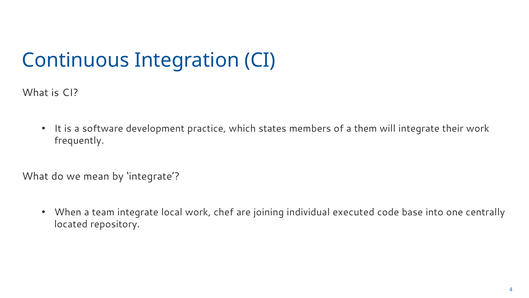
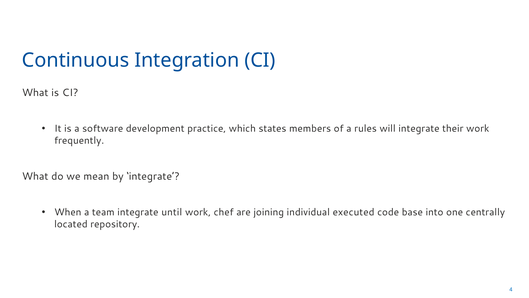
them: them -> rules (366, 128)
local: local -> until (172, 212)
